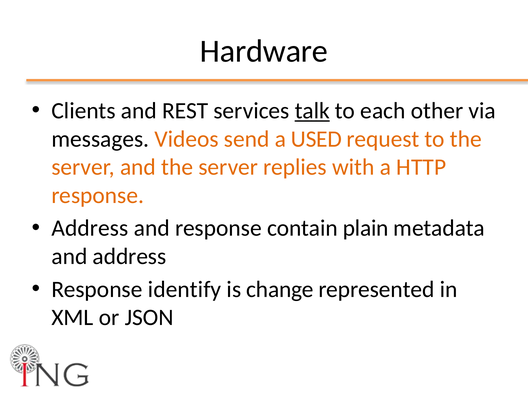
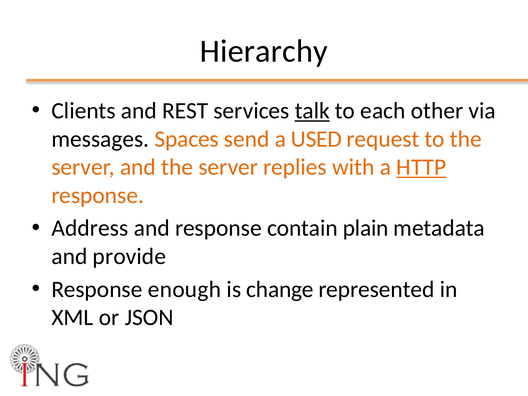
Hardware: Hardware -> Hierarchy (264, 51)
Videos: Videos -> Spaces (187, 139)
HTTP underline: none -> present (421, 167)
and address: address -> provide (129, 256)
identify: identify -> enough (185, 289)
